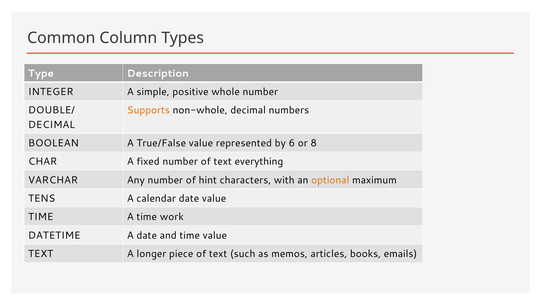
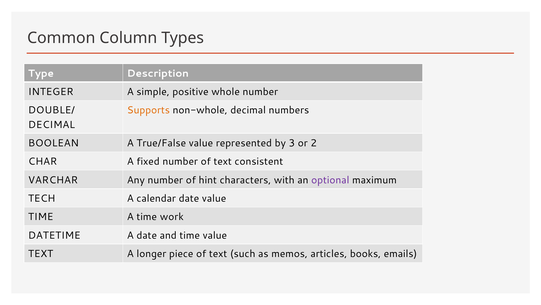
6: 6 -> 3 (292, 143)
8: 8 -> 2 (314, 143)
everything: everything -> consistent (259, 161)
optional colour: orange -> purple (330, 180)
TENS: TENS -> TECH (42, 198)
